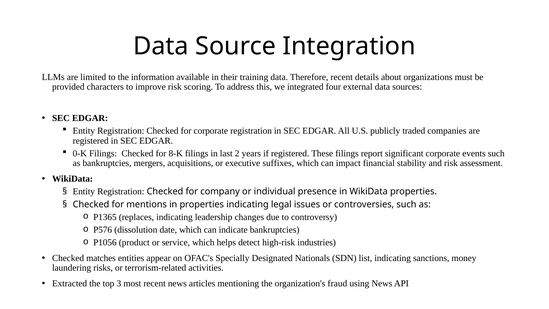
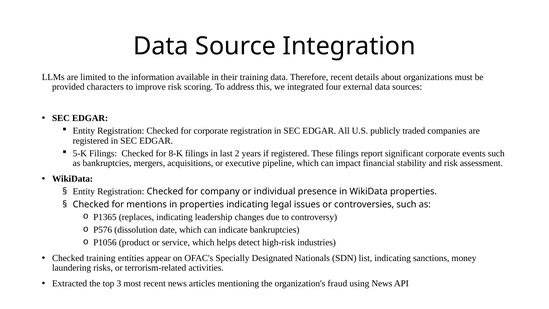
0-K: 0-K -> 5-K (80, 153)
suffixes: suffixes -> pipeline (278, 163)
Checked matches: matches -> training (101, 258)
